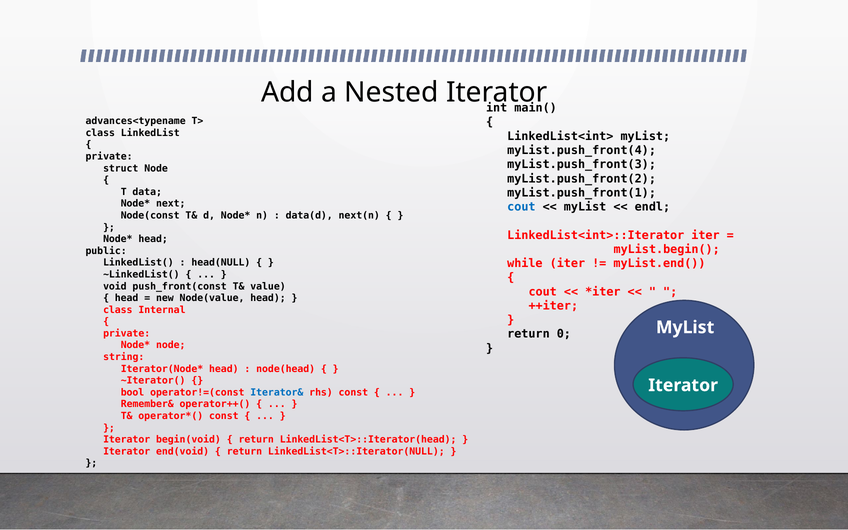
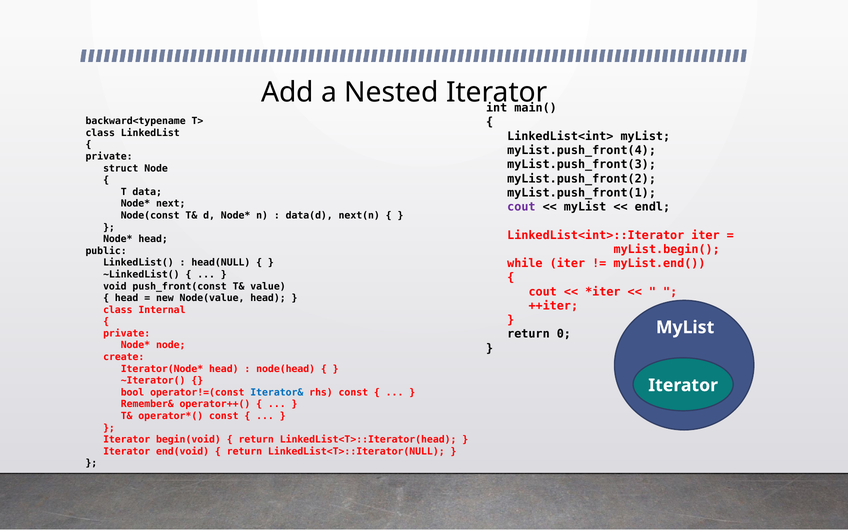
advances<typename: advances<typename -> backward<typename (136, 121)
cout colour: blue -> purple (521, 207)
string: string -> create (124, 357)
